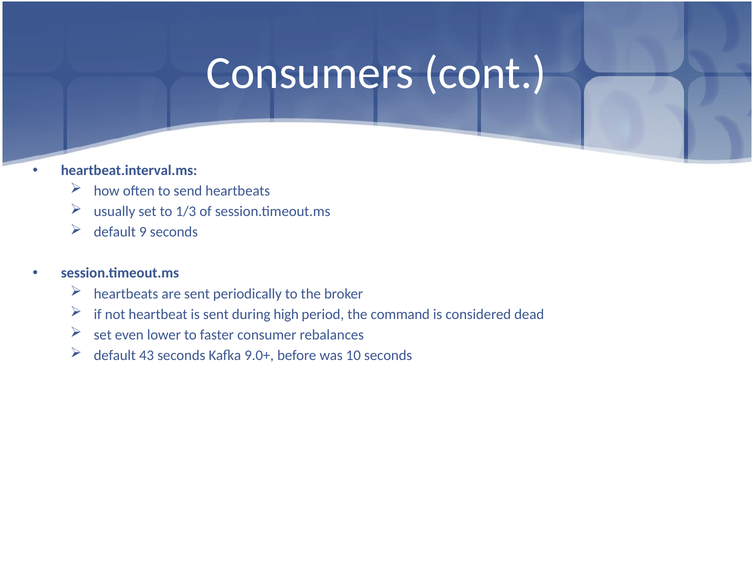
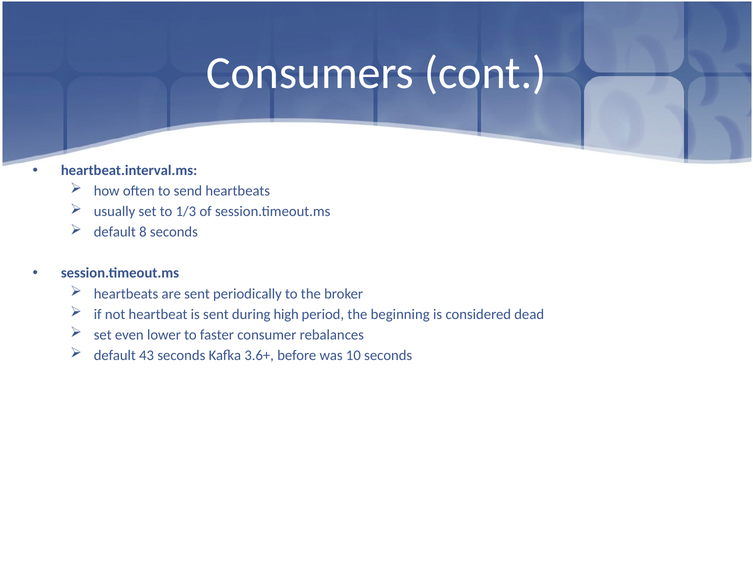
9: 9 -> 8 (143, 232)
command: command -> beginning (400, 314)
9.0+: 9.0+ -> 3.6+ (259, 355)
